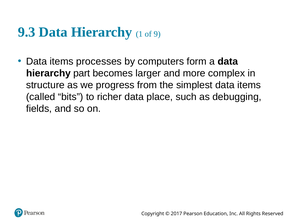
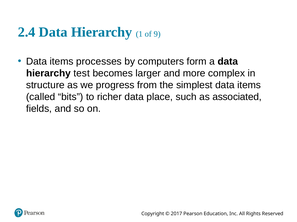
9.3: 9.3 -> 2.4 (27, 32)
part: part -> test (82, 73)
debugging: debugging -> associated (237, 97)
